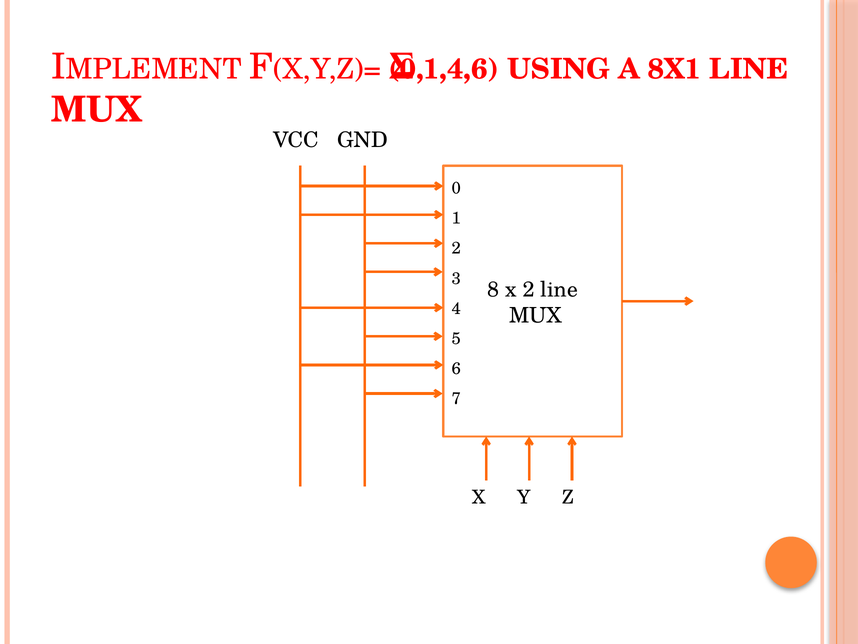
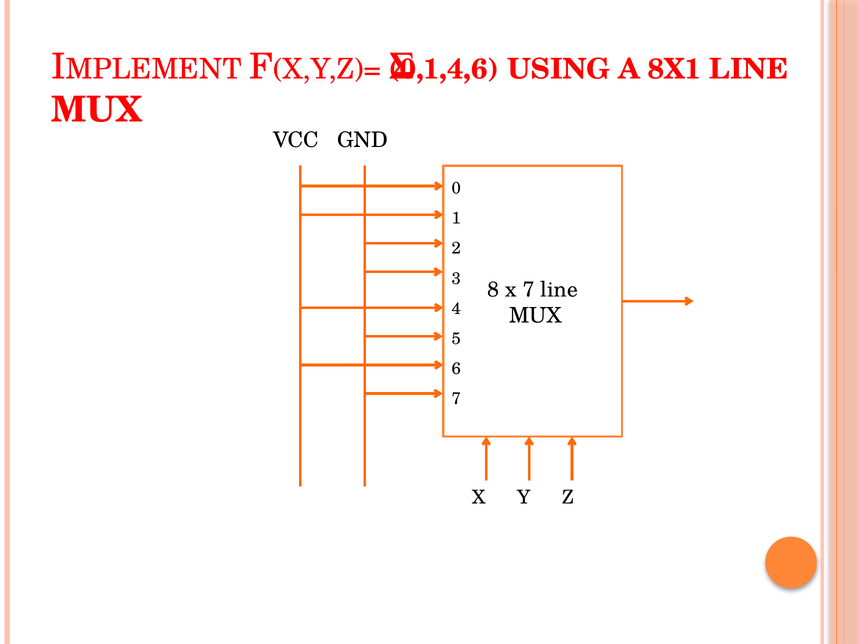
x 2: 2 -> 7 (529, 290)
